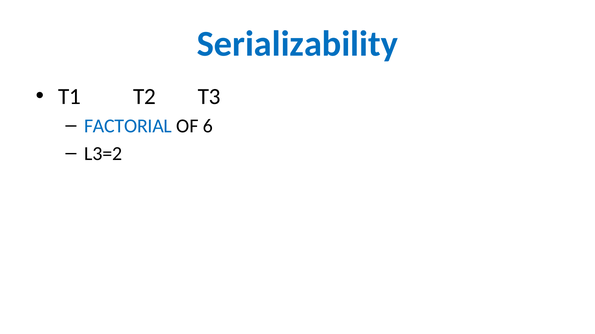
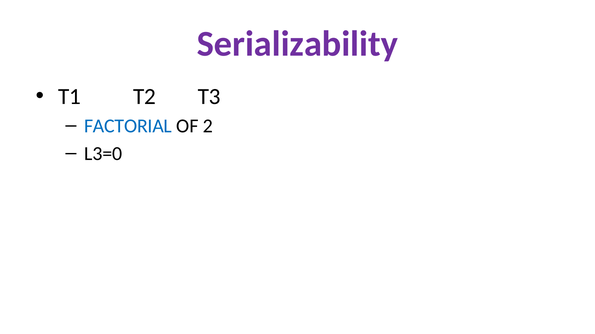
Serializability colour: blue -> purple (297, 44)
6: 6 -> 2 (208, 126)
L3=2: L3=2 -> L3=0 (103, 154)
